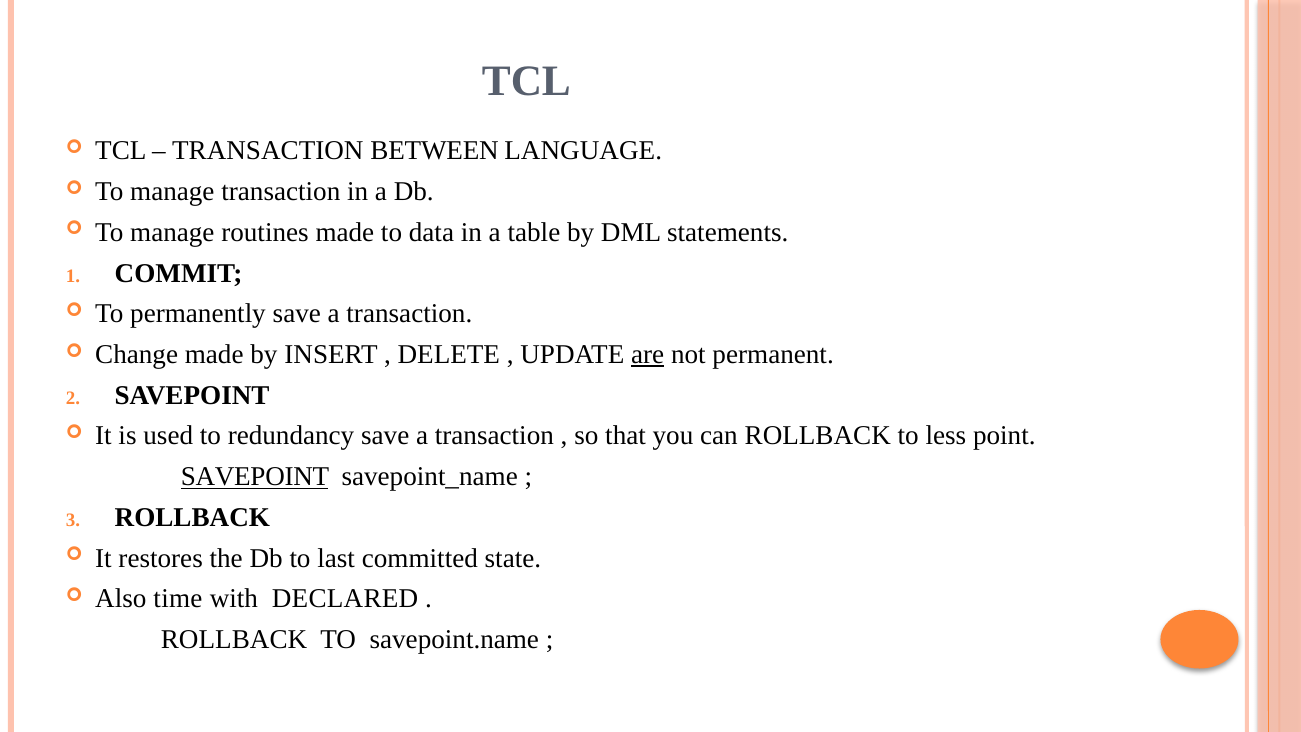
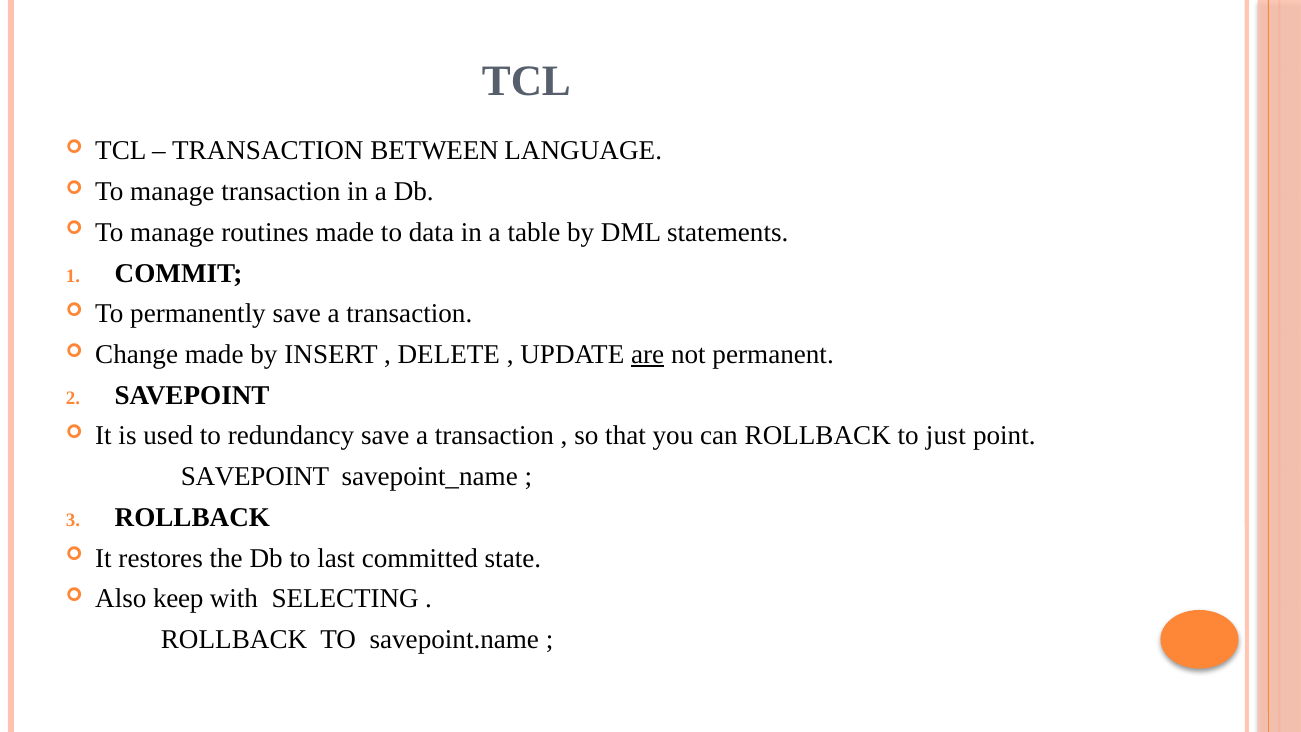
less: less -> just (946, 436)
SAVEPOINT underline: present -> none (255, 477)
time: time -> keep (178, 599)
DECLARED: DECLARED -> SELECTING (345, 599)
